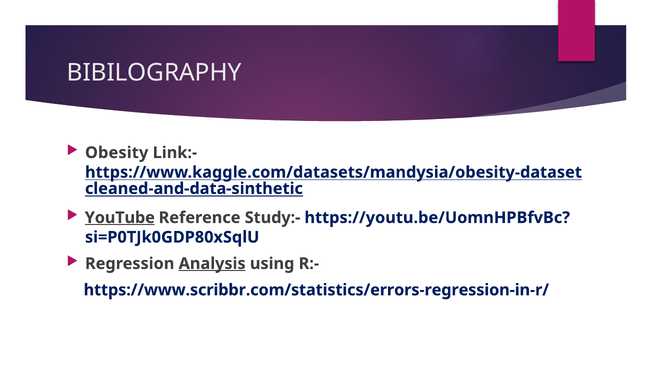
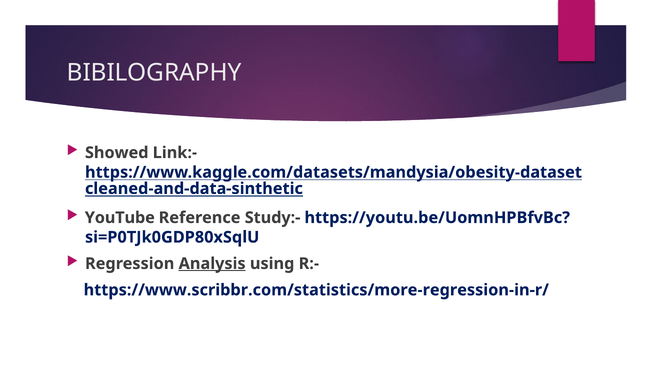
Obesity: Obesity -> Showed (117, 153)
YouTube underline: present -> none (120, 218)
https://www.scribbr.com/statistics/errors-regression-in-r/: https://www.scribbr.com/statistics/errors-regression-in-r/ -> https://www.scribbr.com/statistics/more-regression-in-r/ (316, 290)
